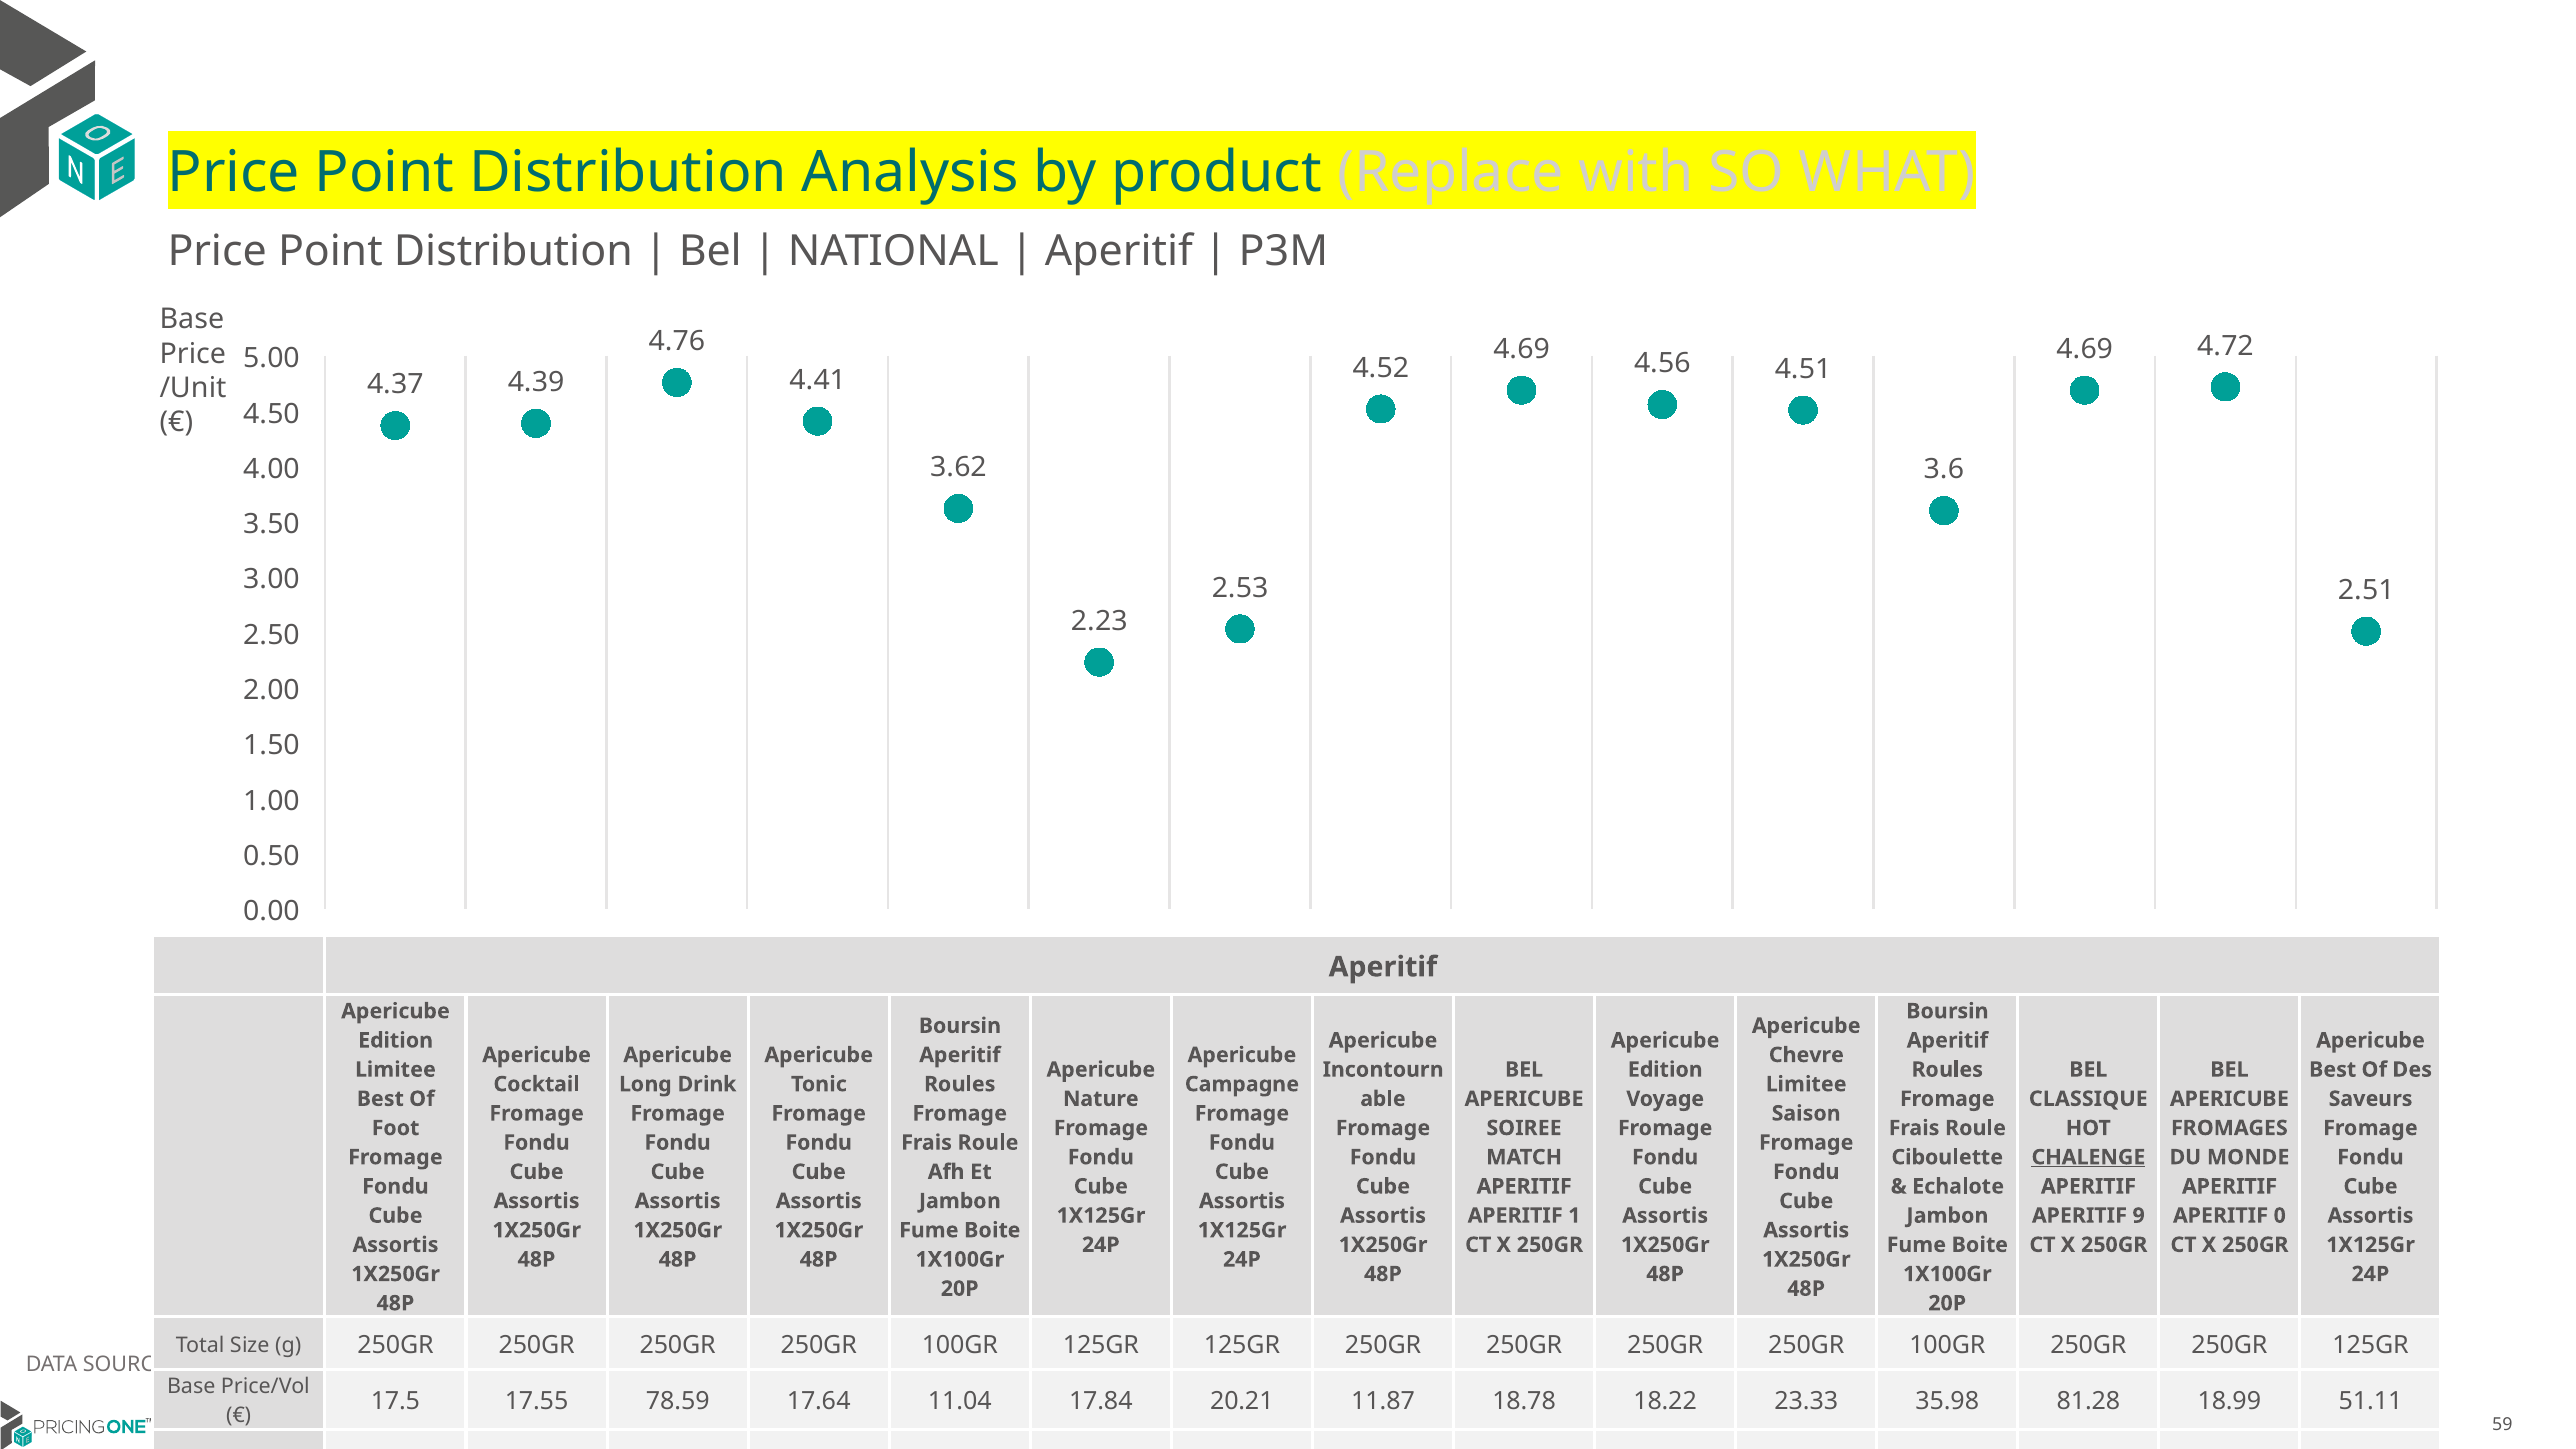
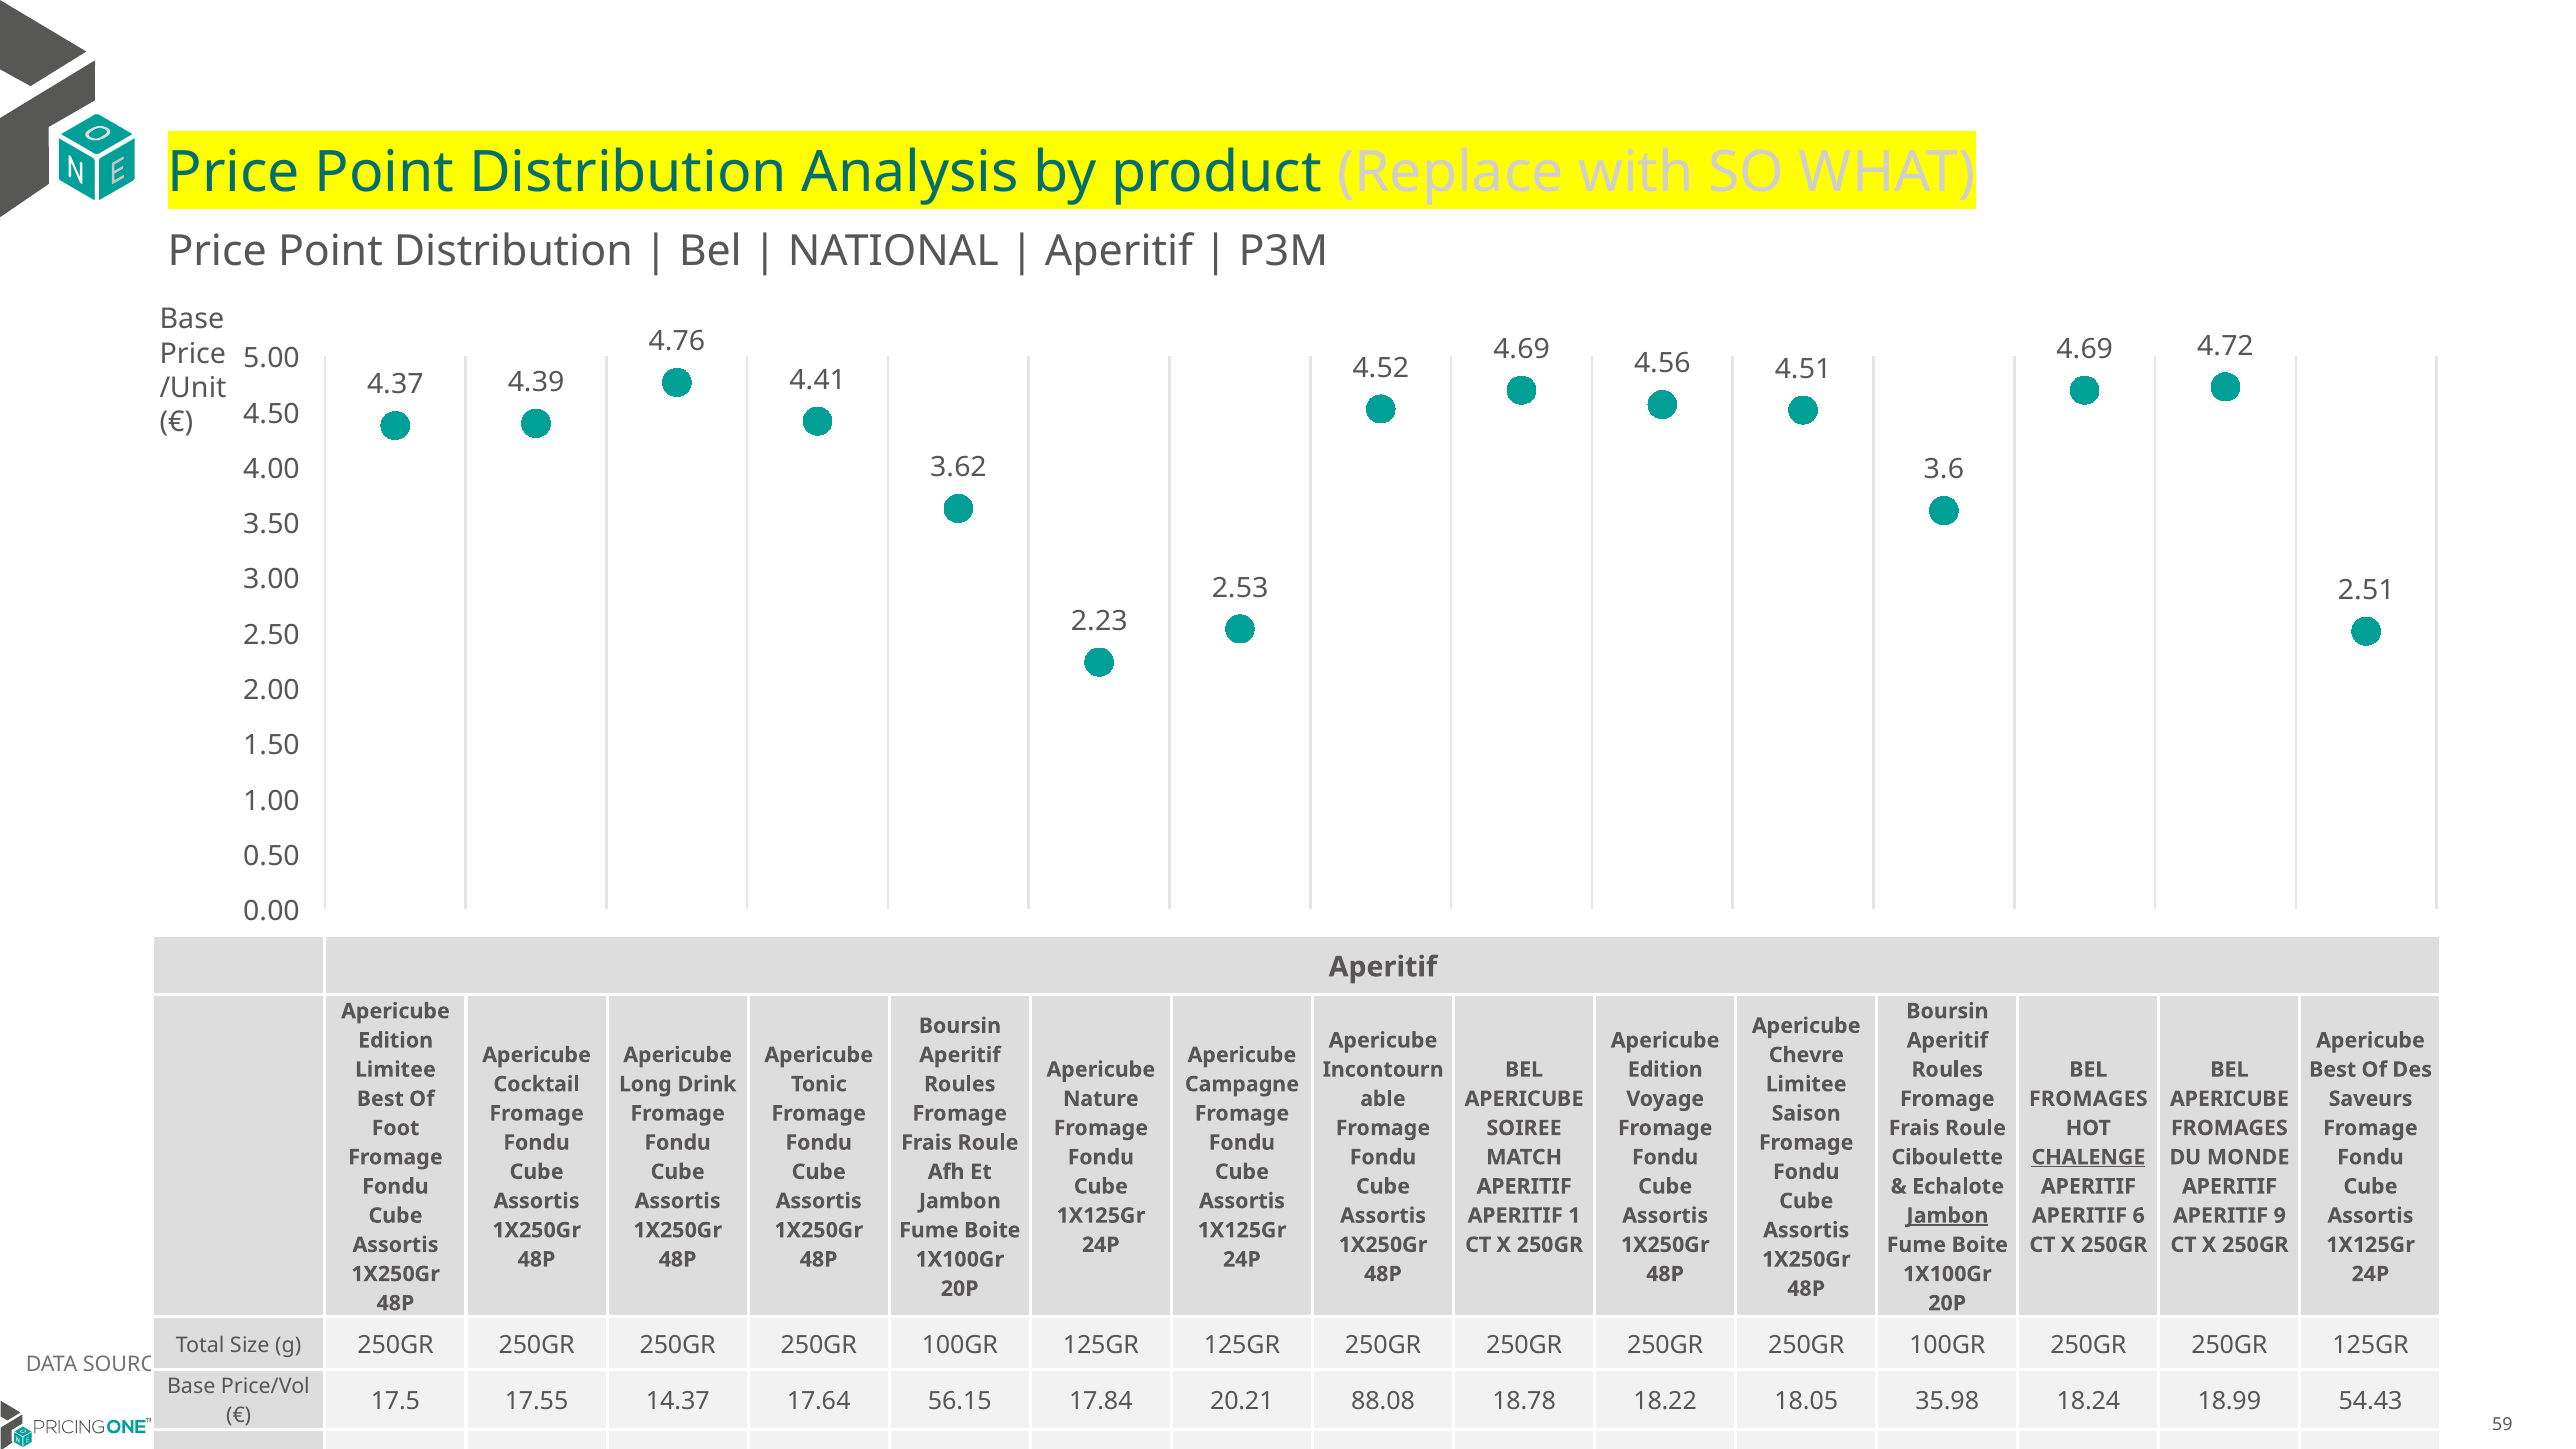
CLASSIQUE: CLASSIQUE -> FROMAGES (2088, 1099)
Jambon underline: none -> present (1947, 1216)
9: 9 -> 6 (2139, 1216)
0: 0 -> 9 (2280, 1216)
78.59: 78.59 -> 14.37 (678, 1402)
11.04: 11.04 -> 56.15 (960, 1402)
11.87: 11.87 -> 88.08 (1383, 1402)
23.33: 23.33 -> 18.05 (1806, 1402)
81.28: 81.28 -> 18.24 (2088, 1402)
51.11: 51.11 -> 54.43 (2371, 1402)
